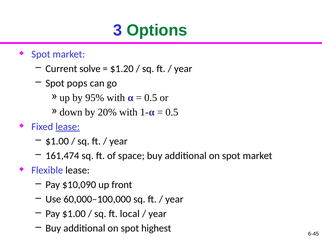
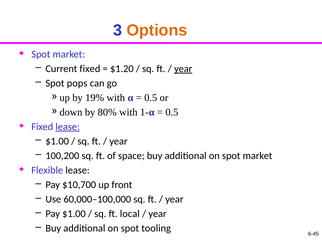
Options colour: green -> orange (157, 30)
Current solve: solve -> fixed (90, 69)
year underline: none -> present (183, 69)
95%: 95% -> 19% (95, 97)
20%: 20% -> 80% (107, 112)
161,474: 161,474 -> 100,200 (62, 155)
$10,090: $10,090 -> $10,700 (79, 184)
highest: highest -> tooling (156, 228)
